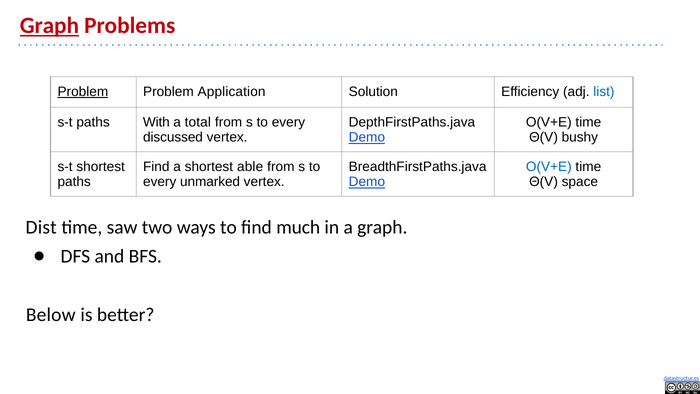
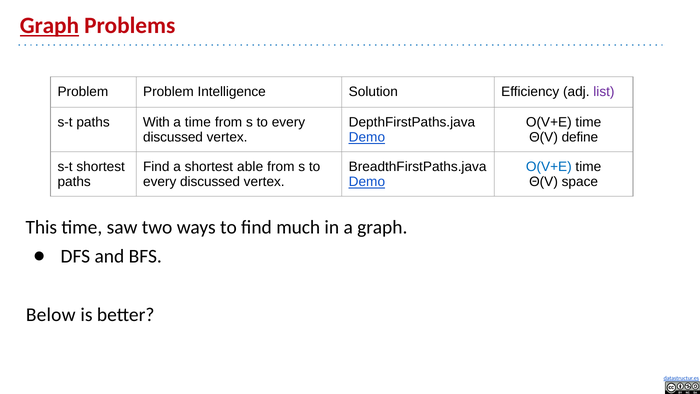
Problem underline: present -> none (83, 92)
Application: Application -> Intelligence (232, 92)
list colour: blue -> purple (604, 92)
a total: total -> time (198, 122)
bushy: bushy -> define (580, 137)
unmarked: unmarked -> discussed (210, 182)
Dist: Dist -> This (41, 227)
